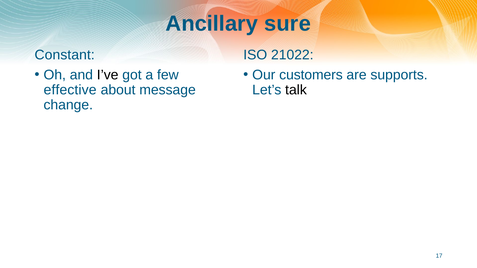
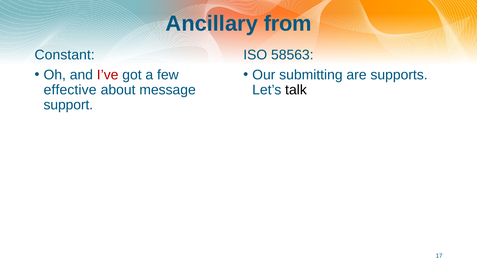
sure: sure -> from (288, 24)
21022: 21022 -> 58563 (292, 55)
I’ve colour: black -> red (108, 75)
customers: customers -> submitting (311, 75)
change: change -> support (68, 105)
